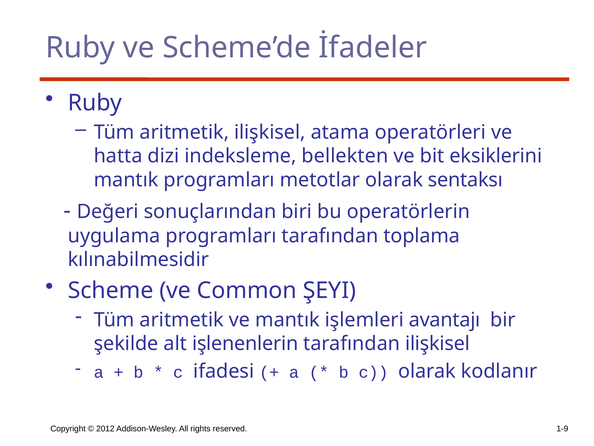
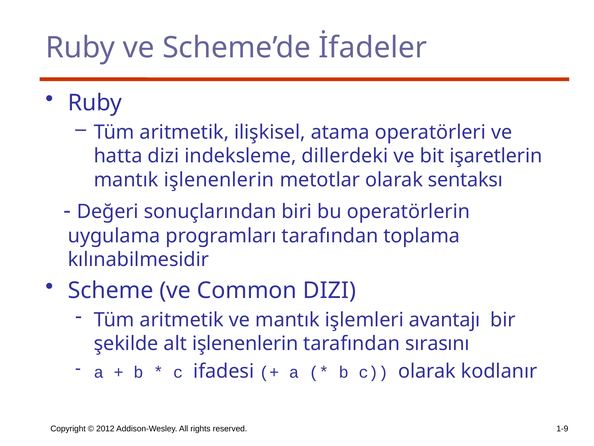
bellekten: bellekten -> dillerdeki (345, 156)
eksiklerini: eksiklerini -> işaretlerin (496, 156)
mantık programları: programları -> işlenenlerin (219, 180)
Common ŞEYI: ŞEYI -> DIZI (329, 290)
tarafından ilişkisel: ilişkisel -> sırasını (437, 343)
